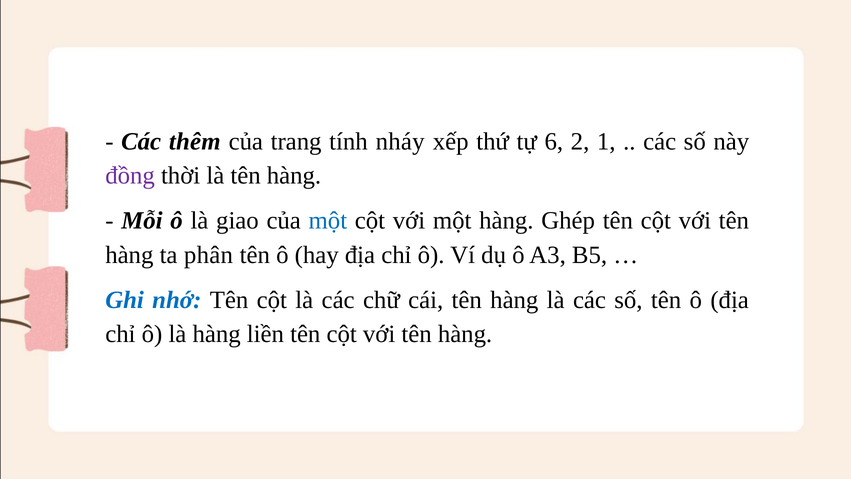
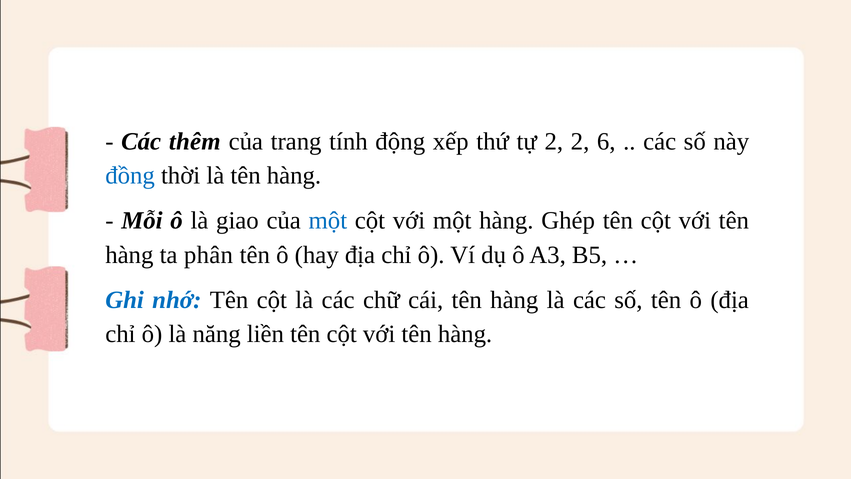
nháy: nháy -> động (400, 141)
tự 6: 6 -> 2 (554, 141)
1: 1 -> 6 (606, 141)
đồng colour: purple -> blue (130, 176)
là hàng: hàng -> năng (217, 334)
